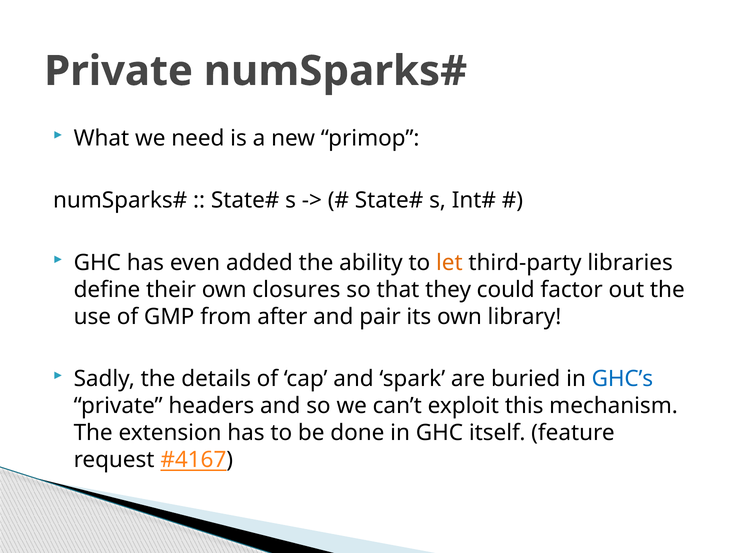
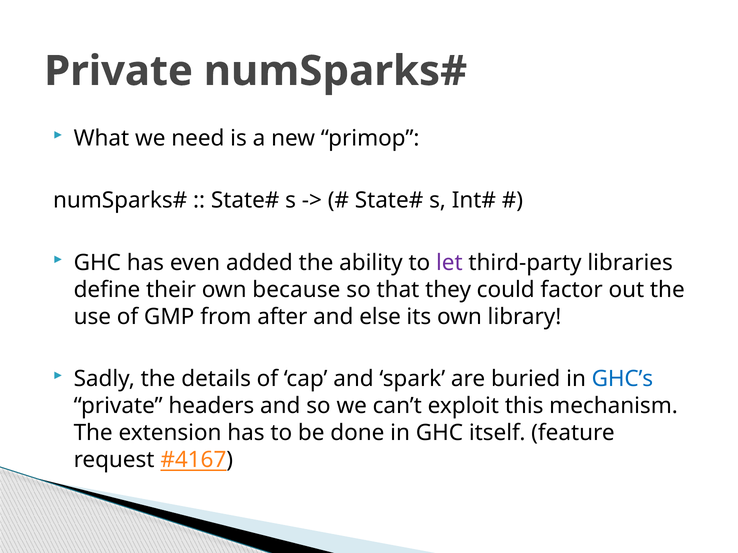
let colour: orange -> purple (449, 263)
closures: closures -> because (296, 290)
pair: pair -> else (380, 317)
